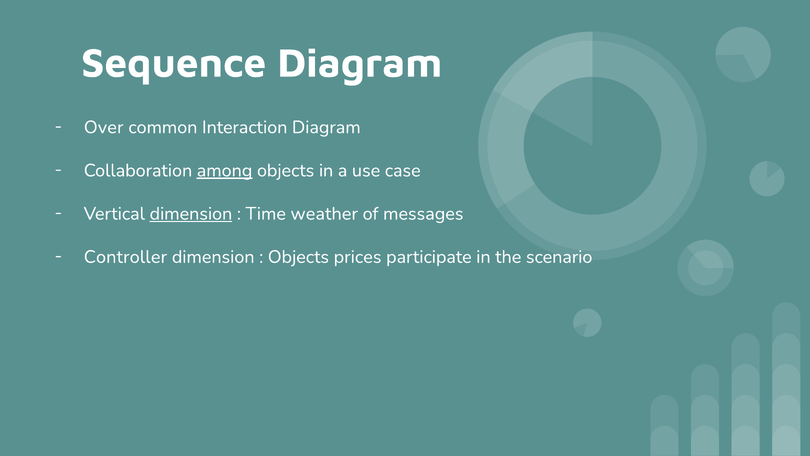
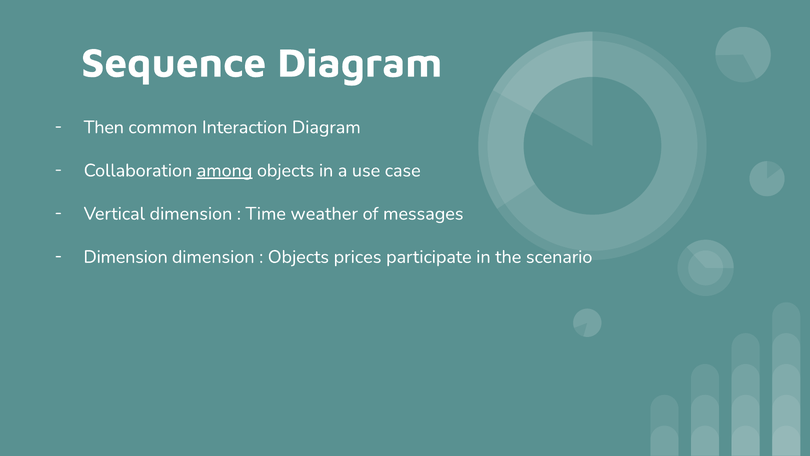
Over: Over -> Then (104, 127)
dimension underline: present -> none (191, 214)
Controller: Controller -> Dimension (126, 257)
